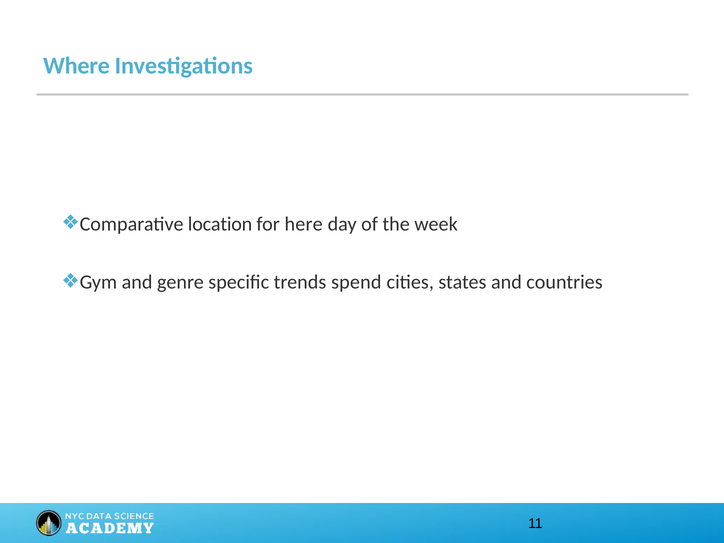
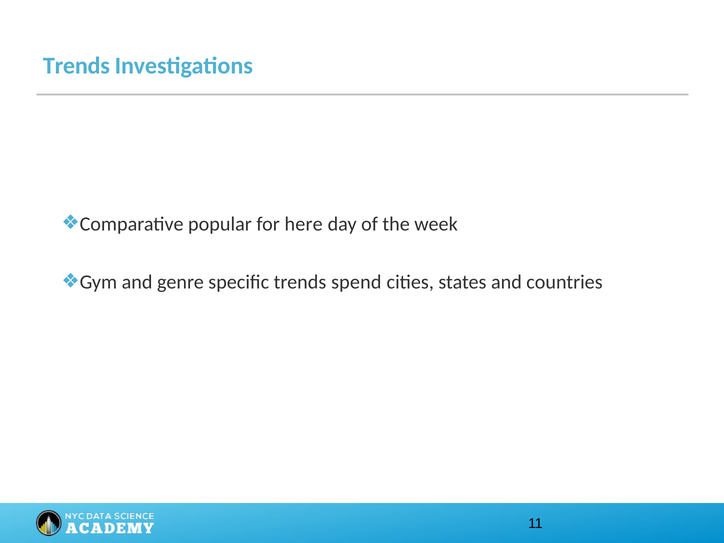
Where: Where -> Trends (76, 66)
location: location -> popular (220, 224)
